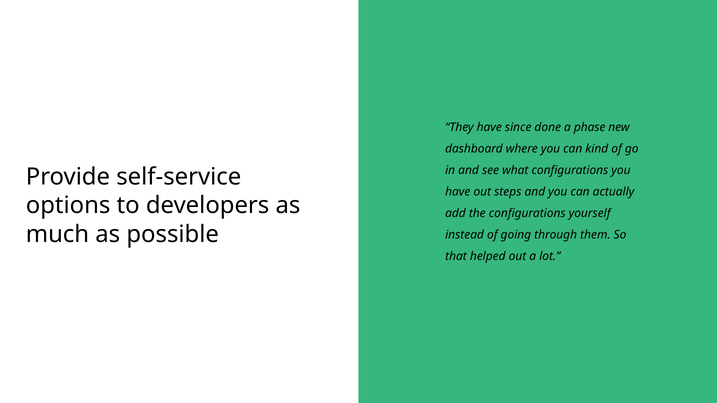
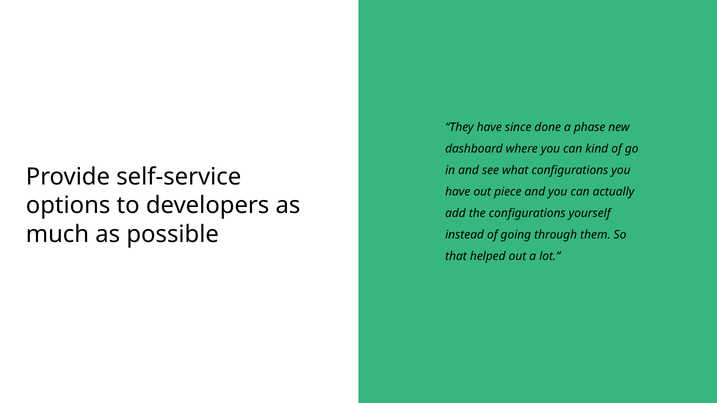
steps: steps -> piece (508, 192)
